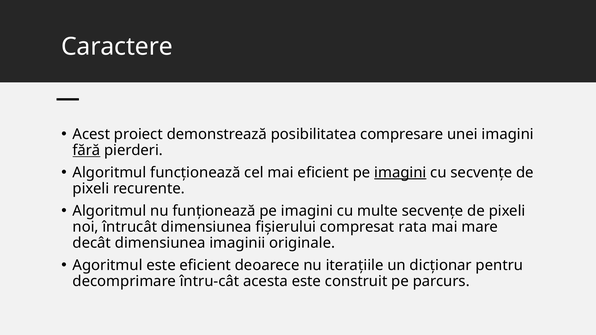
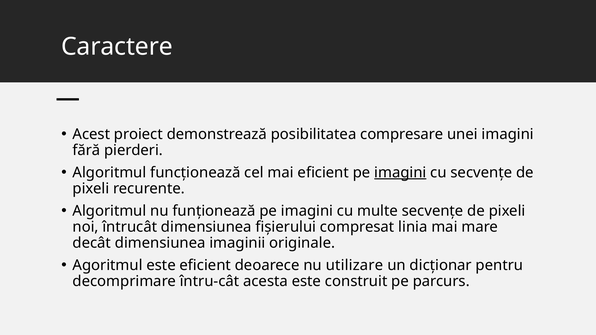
fără underline: present -> none (86, 150)
rata: rata -> linia (413, 227)
iterațiile: iterațiile -> utilizare (355, 266)
